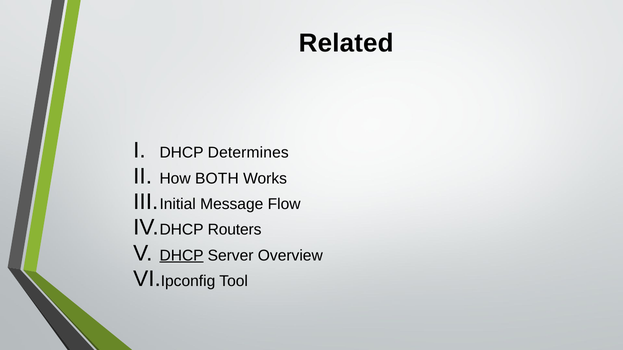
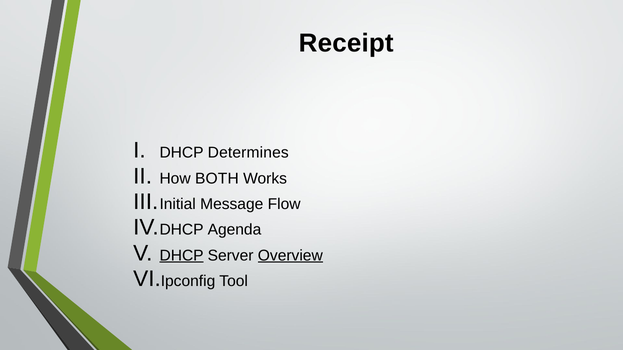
Related: Related -> Receipt (346, 43)
Routers: Routers -> Agenda (234, 230)
Overview underline: none -> present (290, 256)
